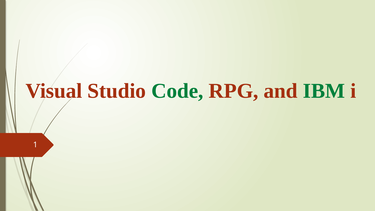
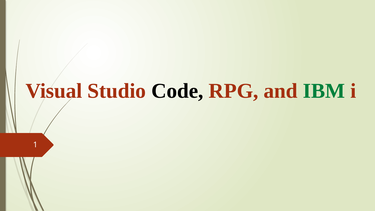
Code colour: green -> black (177, 91)
